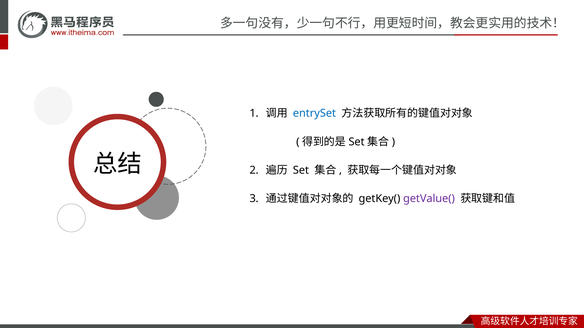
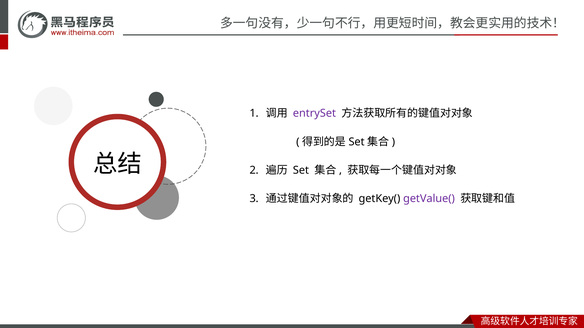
entrySet colour: blue -> purple (314, 114)
